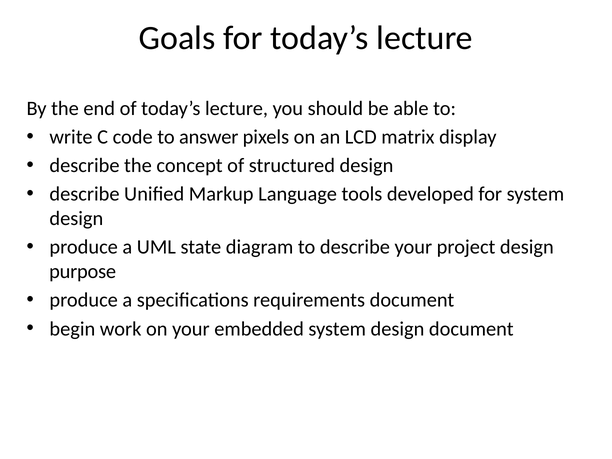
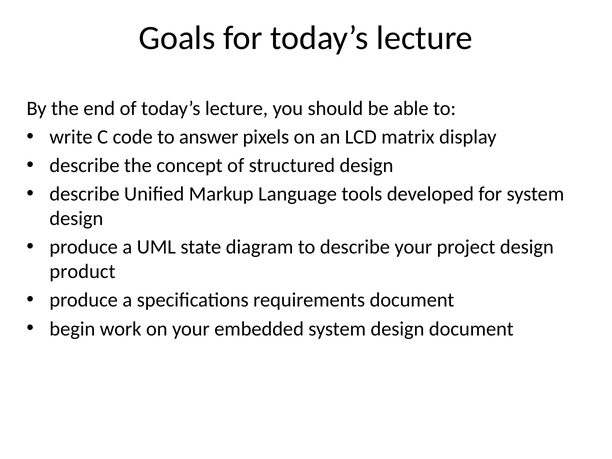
purpose: purpose -> product (82, 272)
